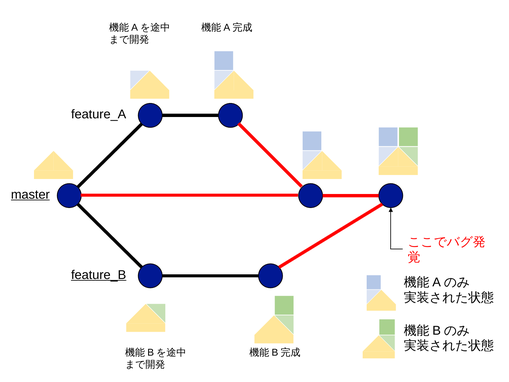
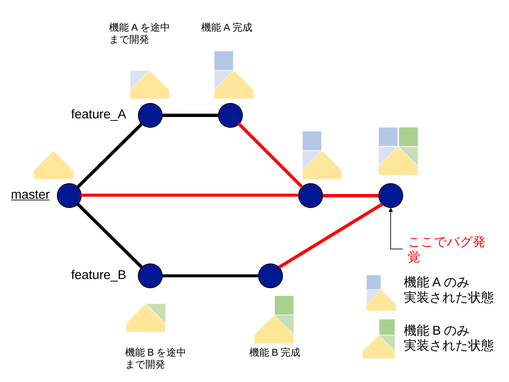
feature_B underline: present -> none (99, 275)
